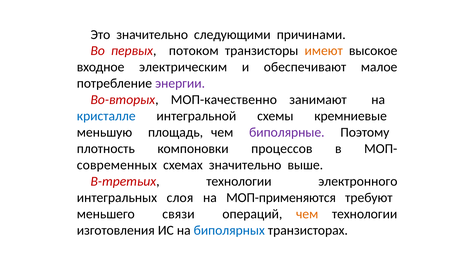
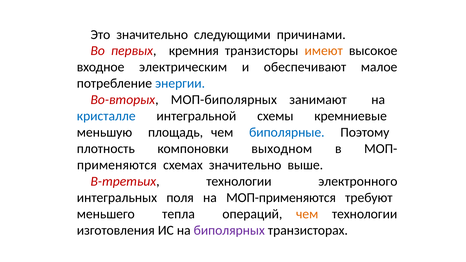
потоком: потоком -> кремния (194, 51)
энергии colour: purple -> blue (180, 83)
МОП-качественно: МОП-качественно -> МОП-биполярных (224, 100)
биполярные colour: purple -> blue (287, 132)
процессов: процессов -> выходном (282, 149)
современных: современных -> применяются (117, 165)
слоя: слоя -> поля (180, 198)
связи: связи -> тепла (178, 214)
биполярных colour: blue -> purple (229, 230)
